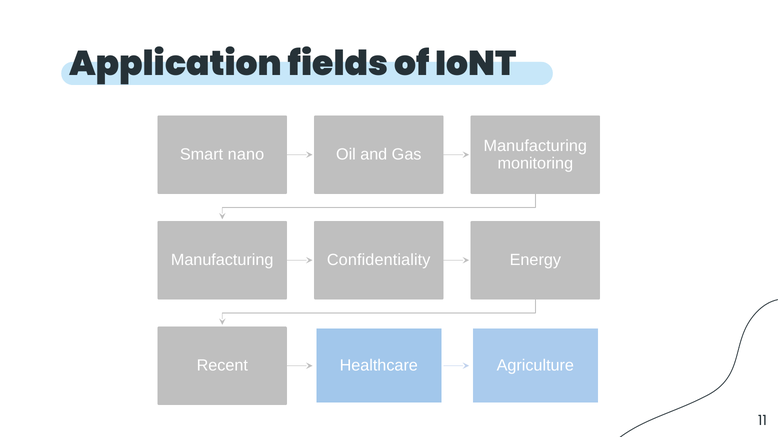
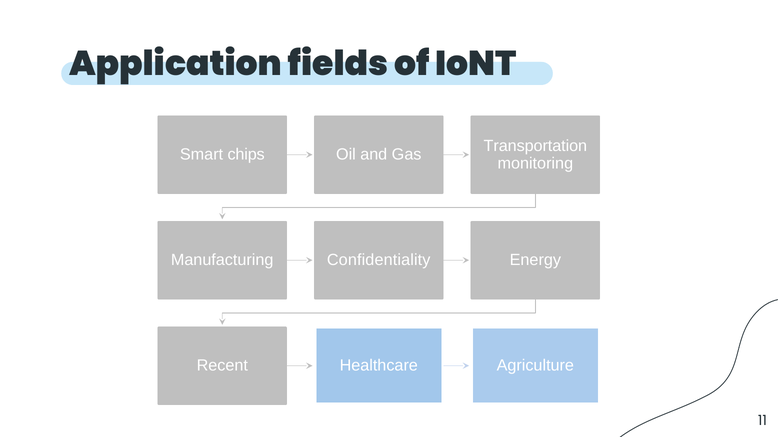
Manufacturing: Manufacturing -> Transportation (535, 146)
nano: nano -> chips (246, 155)
